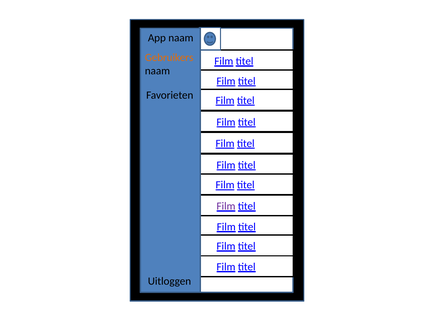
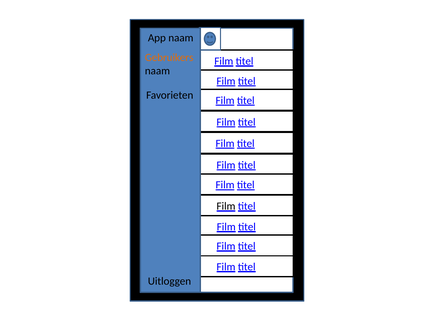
Film colour: purple -> black (226, 206)
